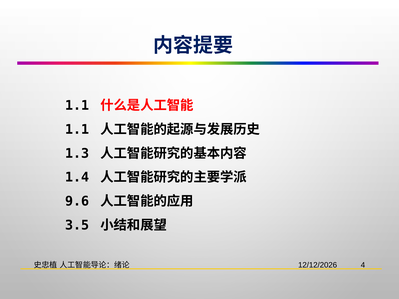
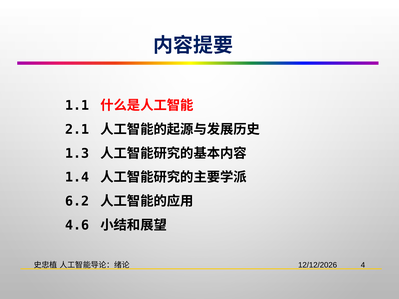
1.1: 1.1 -> 2.1 (77, 130)
9.6: 9.6 -> 6.2 (77, 201)
3.5: 3.5 -> 4.6 (77, 225)
